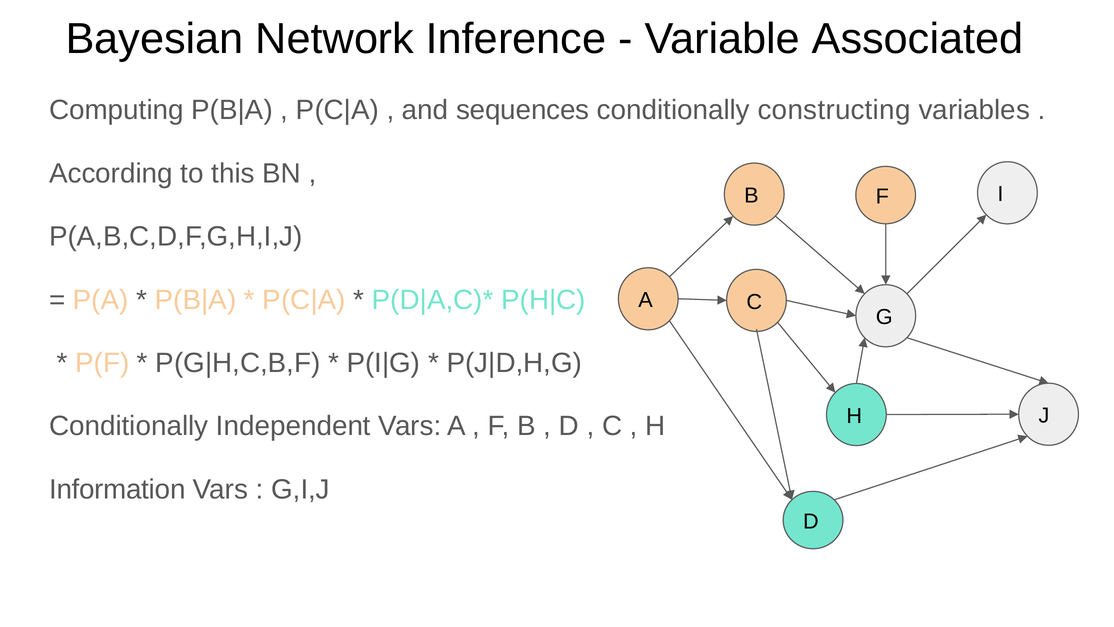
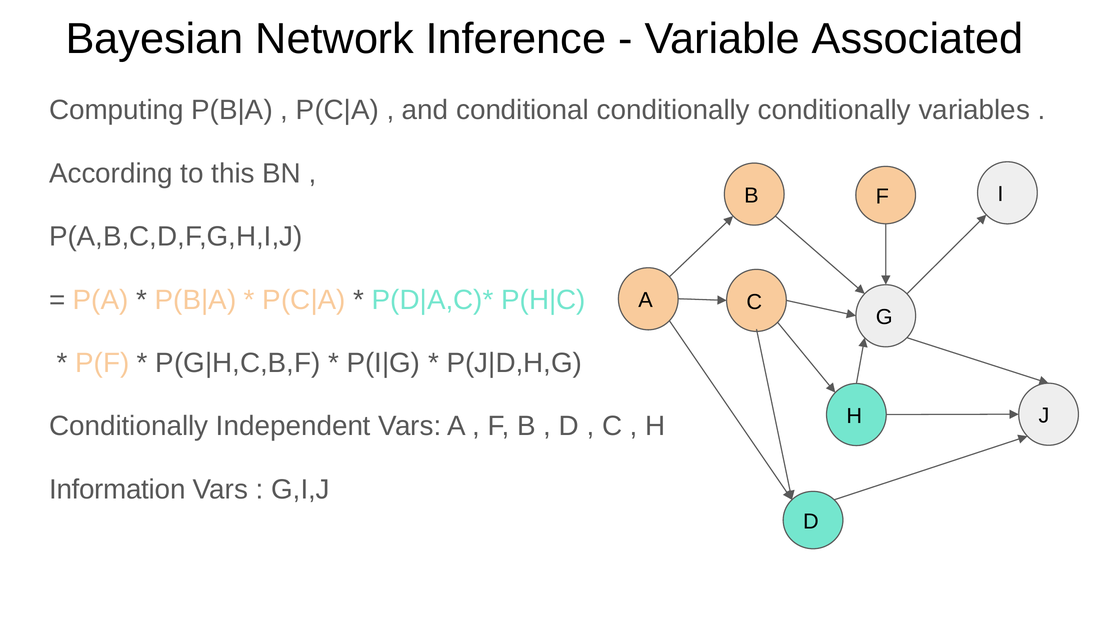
sequences: sequences -> conditional (523, 110)
conditionally constructing: constructing -> conditionally (834, 110)
